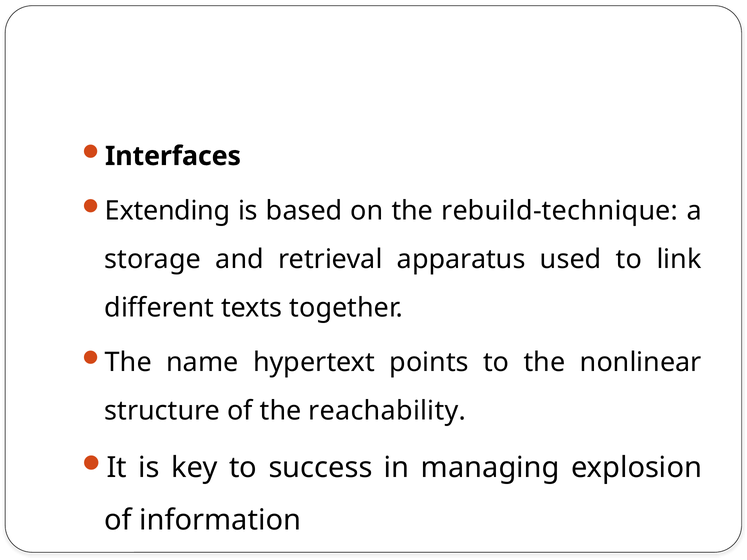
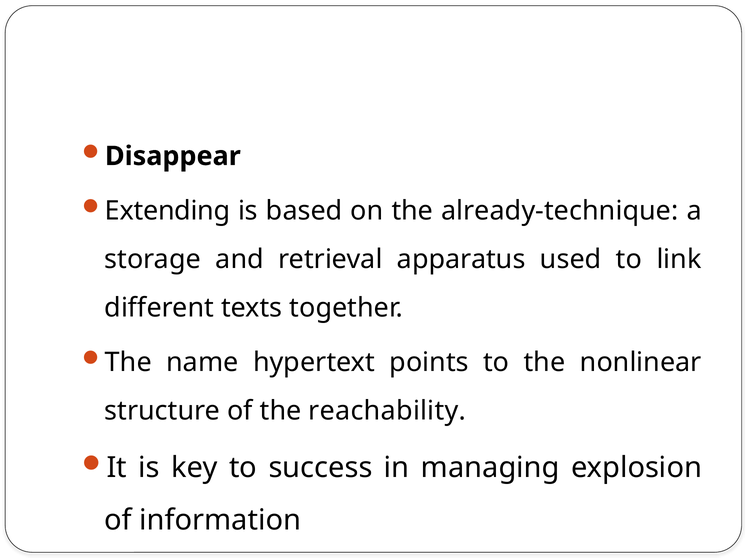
Interfaces: Interfaces -> Disappear (173, 156)
rebuild-technique: rebuild-technique -> already-technique (560, 211)
